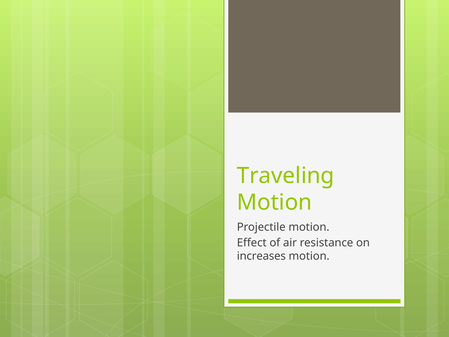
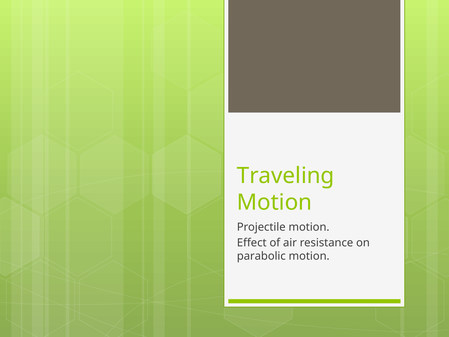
increases: increases -> parabolic (261, 256)
